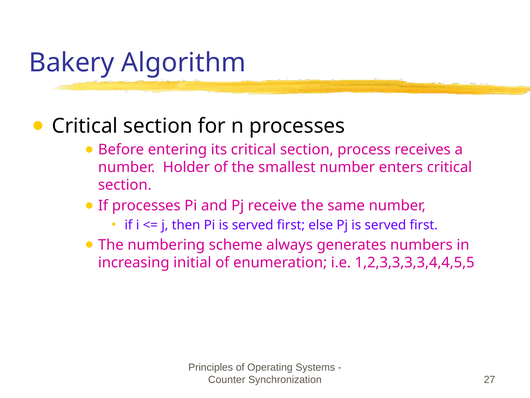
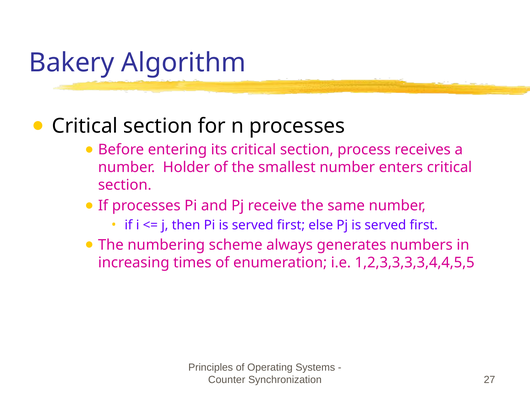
initial: initial -> times (192, 262)
